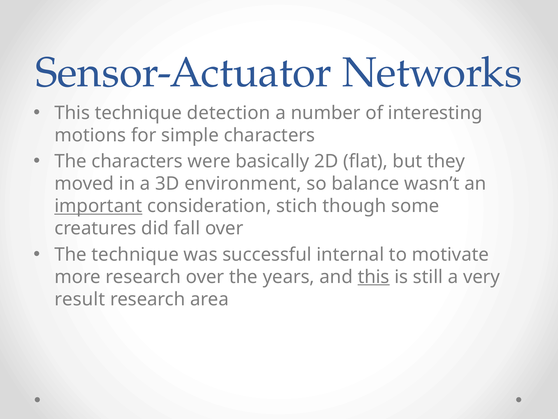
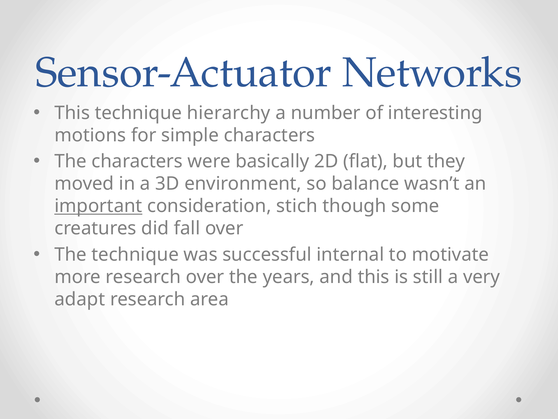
detection: detection -> hierarchy (229, 113)
this underline: present -> none (374, 277)
result: result -> adapt (80, 299)
